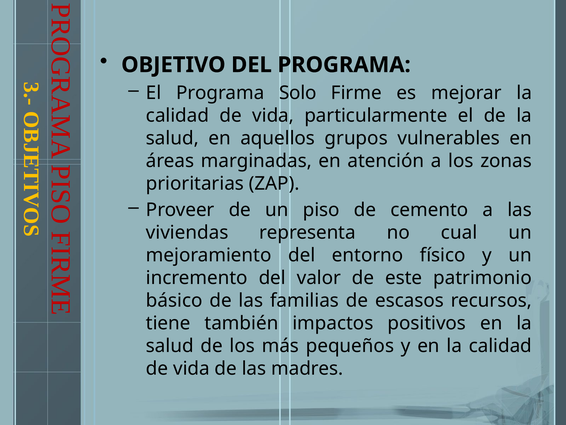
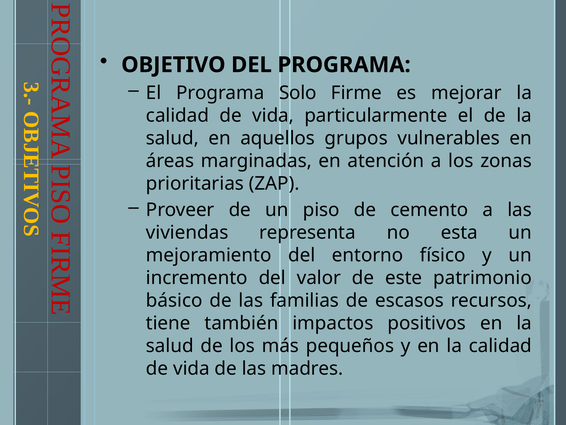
cual: cual -> esta (459, 232)
